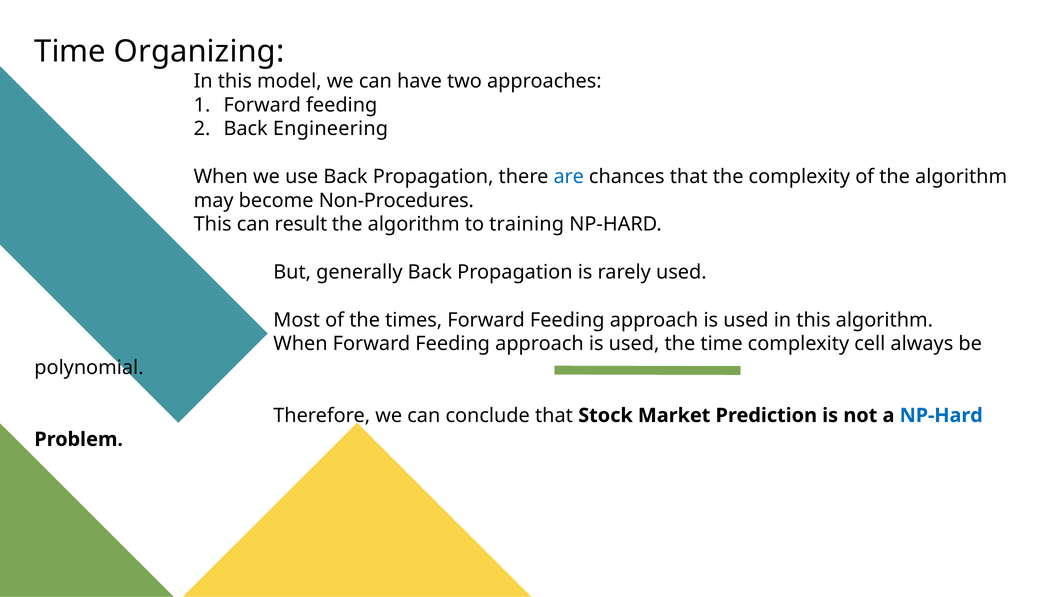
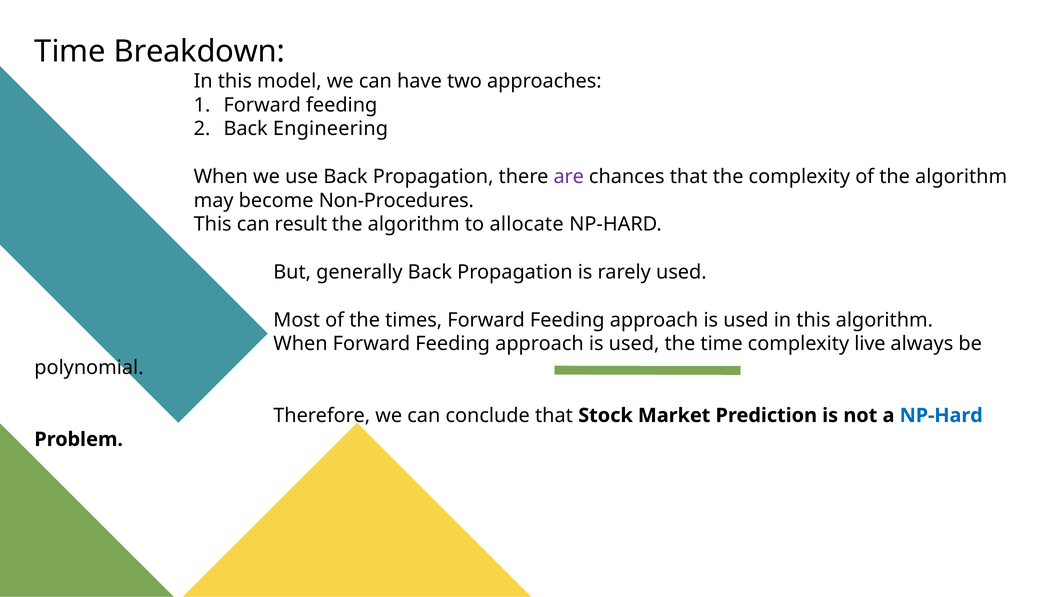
Organizing: Organizing -> Breakdown (199, 51)
are colour: blue -> purple (569, 177)
training: training -> allocate (527, 225)
cell: cell -> live (870, 344)
